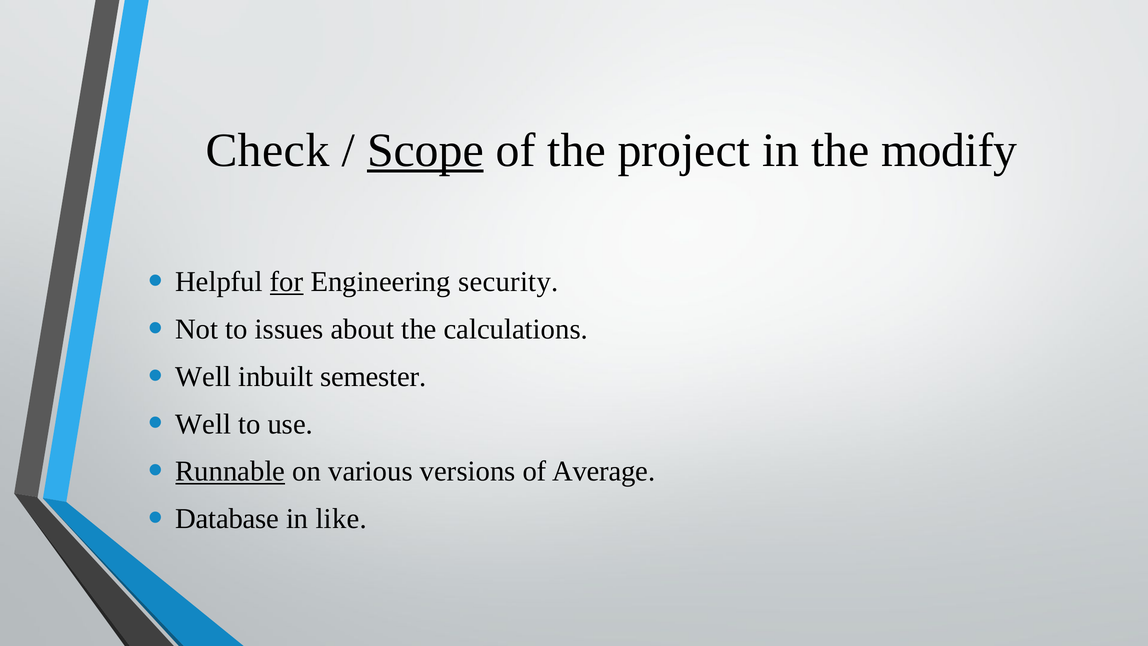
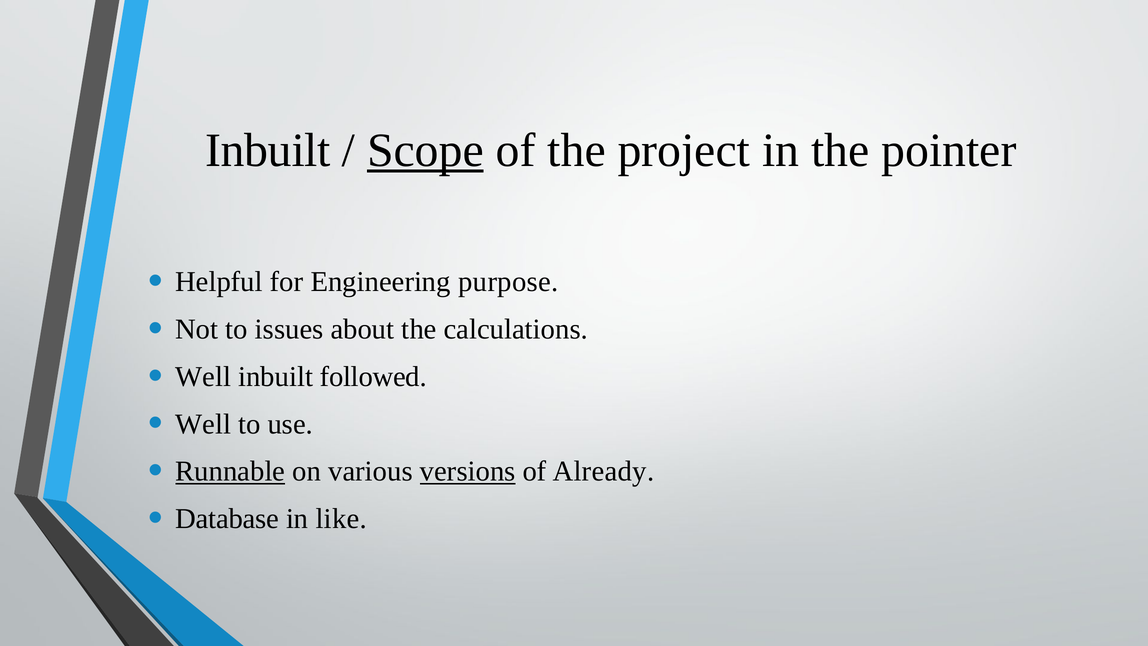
Check: Check -> Inbuilt (268, 150)
modify: modify -> pointer (949, 150)
for underline: present -> none (287, 282)
security: security -> purpose (508, 282)
semester: semester -> followed (373, 377)
versions underline: none -> present (468, 471)
Average: Average -> Already (603, 471)
